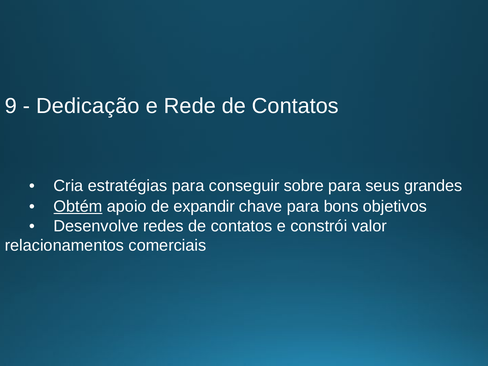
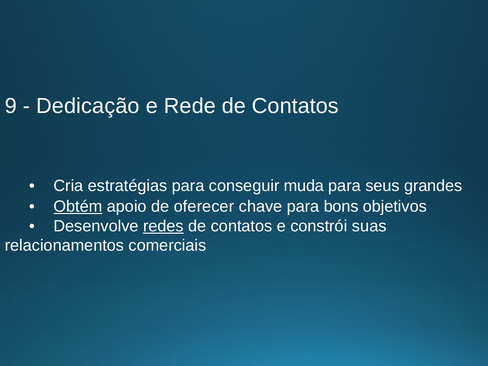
sobre: sobre -> muda (304, 186)
expandir: expandir -> oferecer (204, 207)
redes underline: none -> present (163, 226)
valor: valor -> suas (369, 226)
